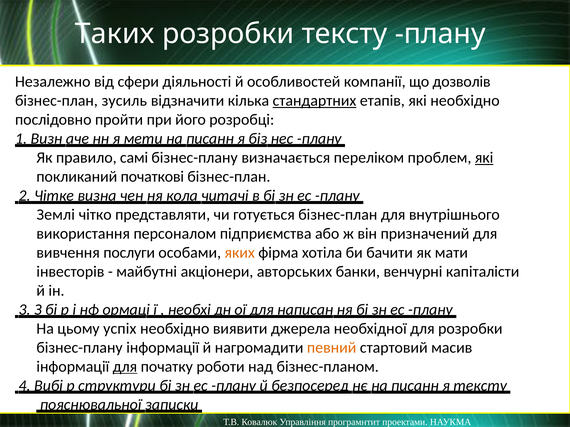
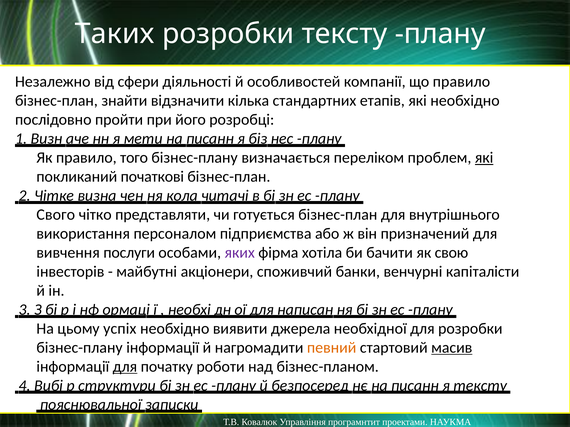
що дозволів: дозволів -> правило (461, 82)
зусиль: зусиль -> знайти (124, 101)
стандартних underline: present -> none (314, 101)
самі: самі -> того (134, 158)
Землі: Землі -> Свого (56, 215)
яких colour: orange -> purple (240, 253)
мати: мати -> свою (451, 253)
авторських: авторських -> споживчий (294, 272)
масив underline: none -> present (452, 348)
